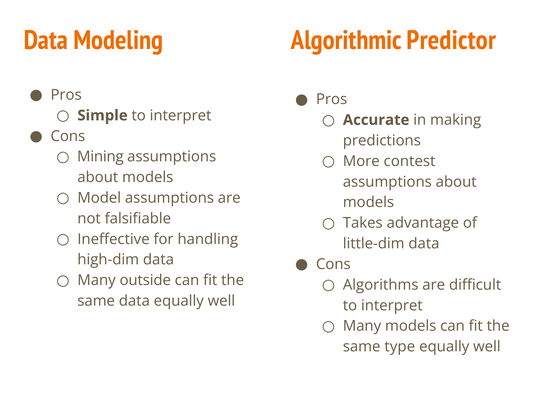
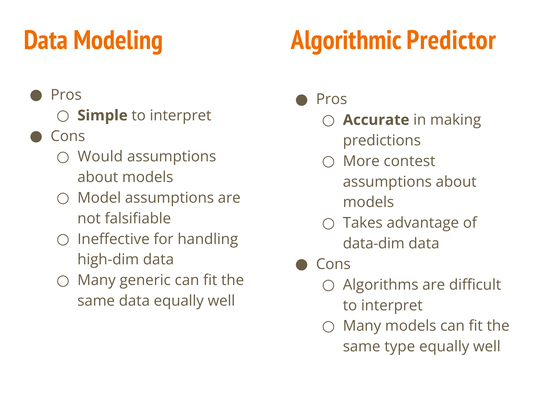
Mining: Mining -> Would (100, 157)
little-dim: little-dim -> data-dim (374, 243)
outside: outside -> generic (145, 280)
